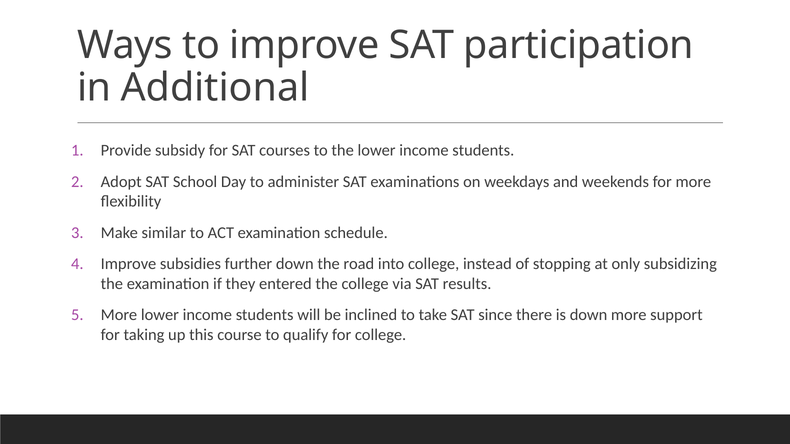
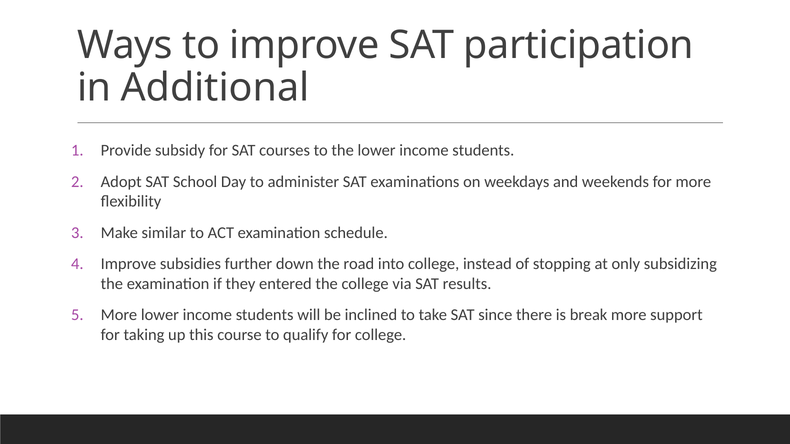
is down: down -> break (589, 315)
